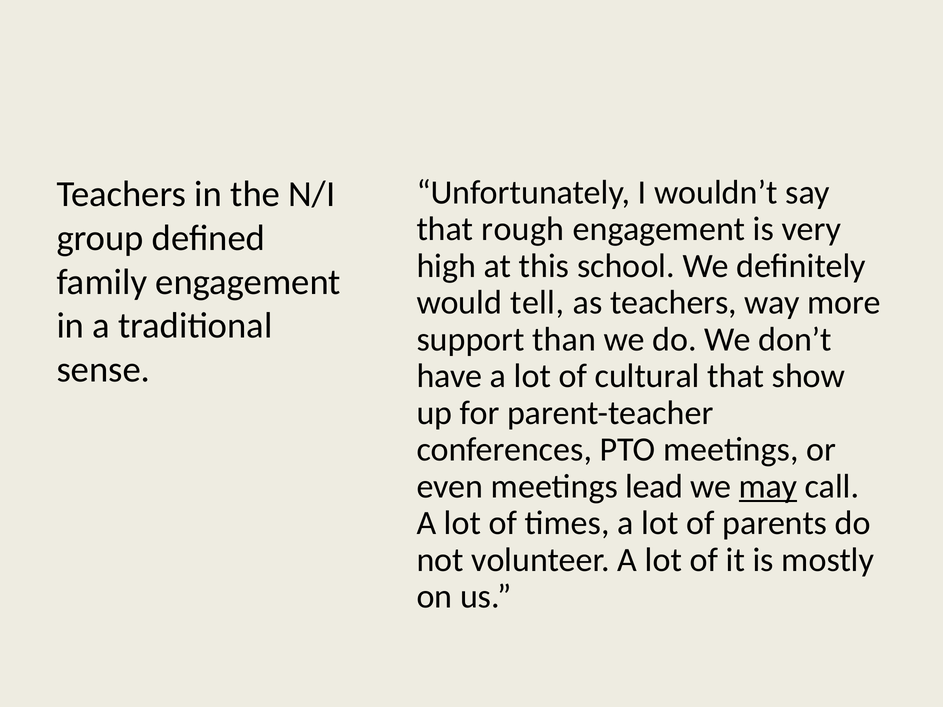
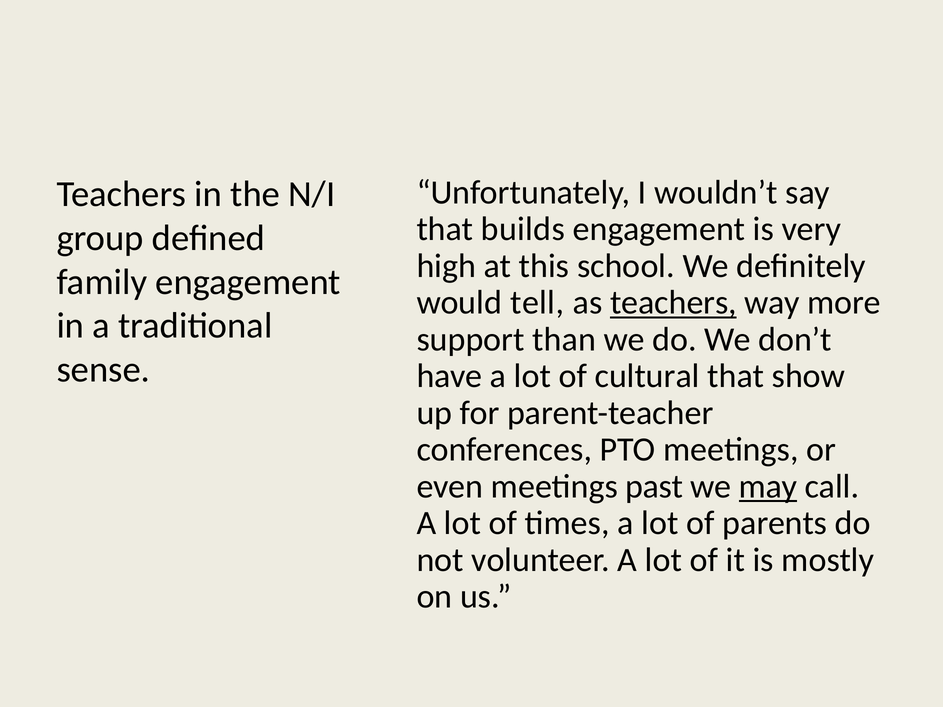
rough: rough -> builds (523, 229)
teachers underline: none -> present (673, 303)
lead: lead -> past (654, 487)
